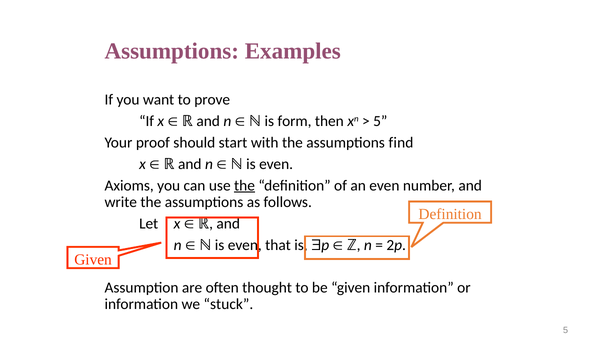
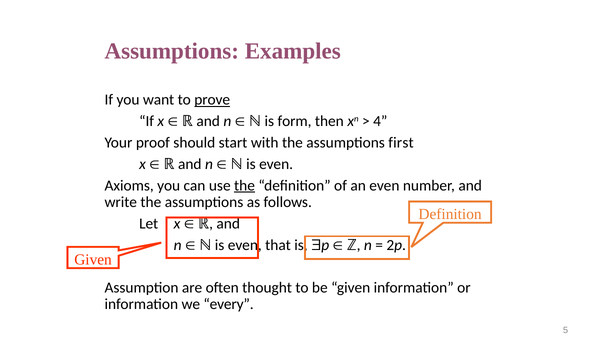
prove underline: none -> present (212, 100)
5: 5 -> 4 (380, 121)
find: find -> first (401, 143)
stuck: stuck -> every (229, 304)
